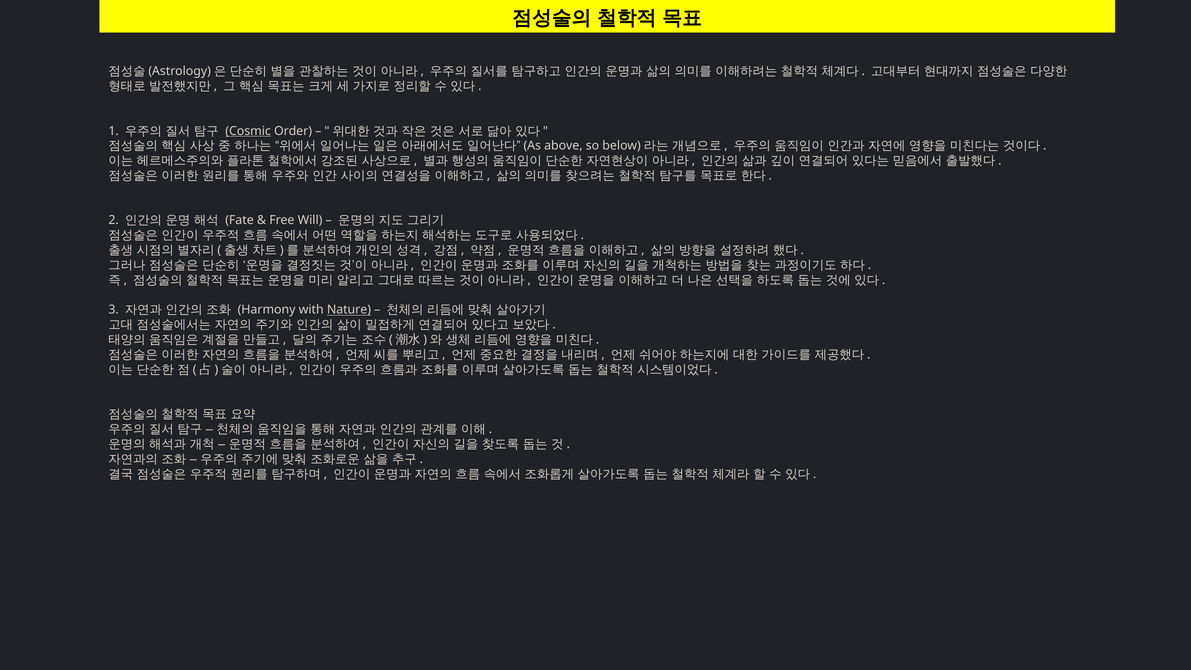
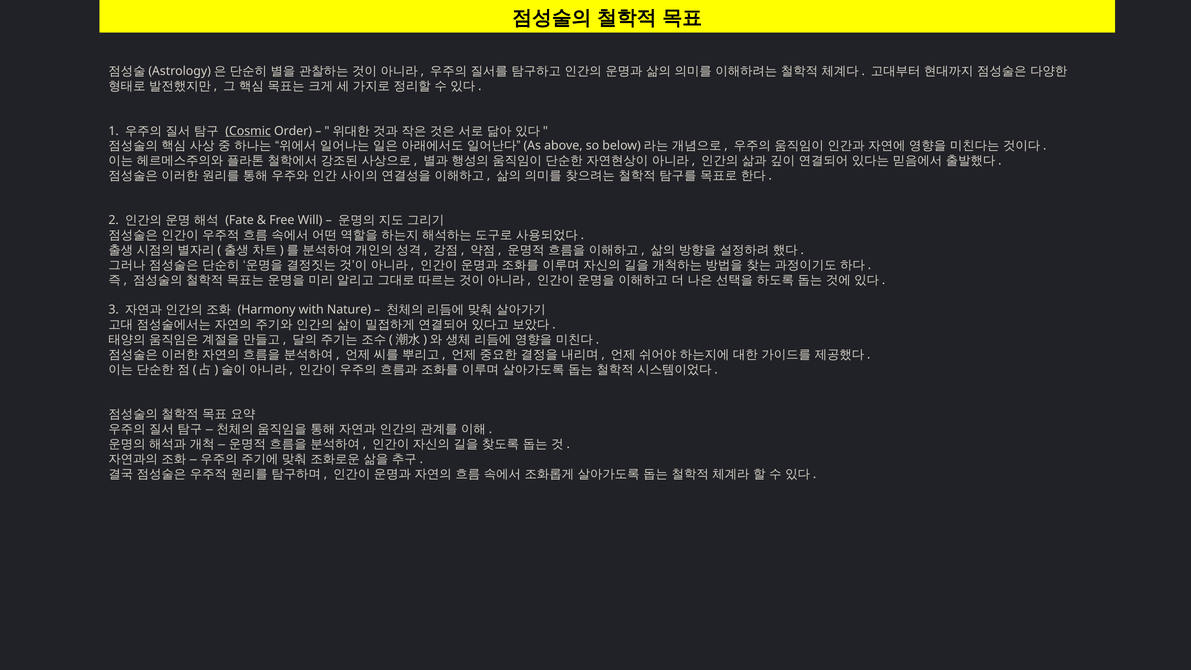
Nature underline: present -> none (349, 310)
